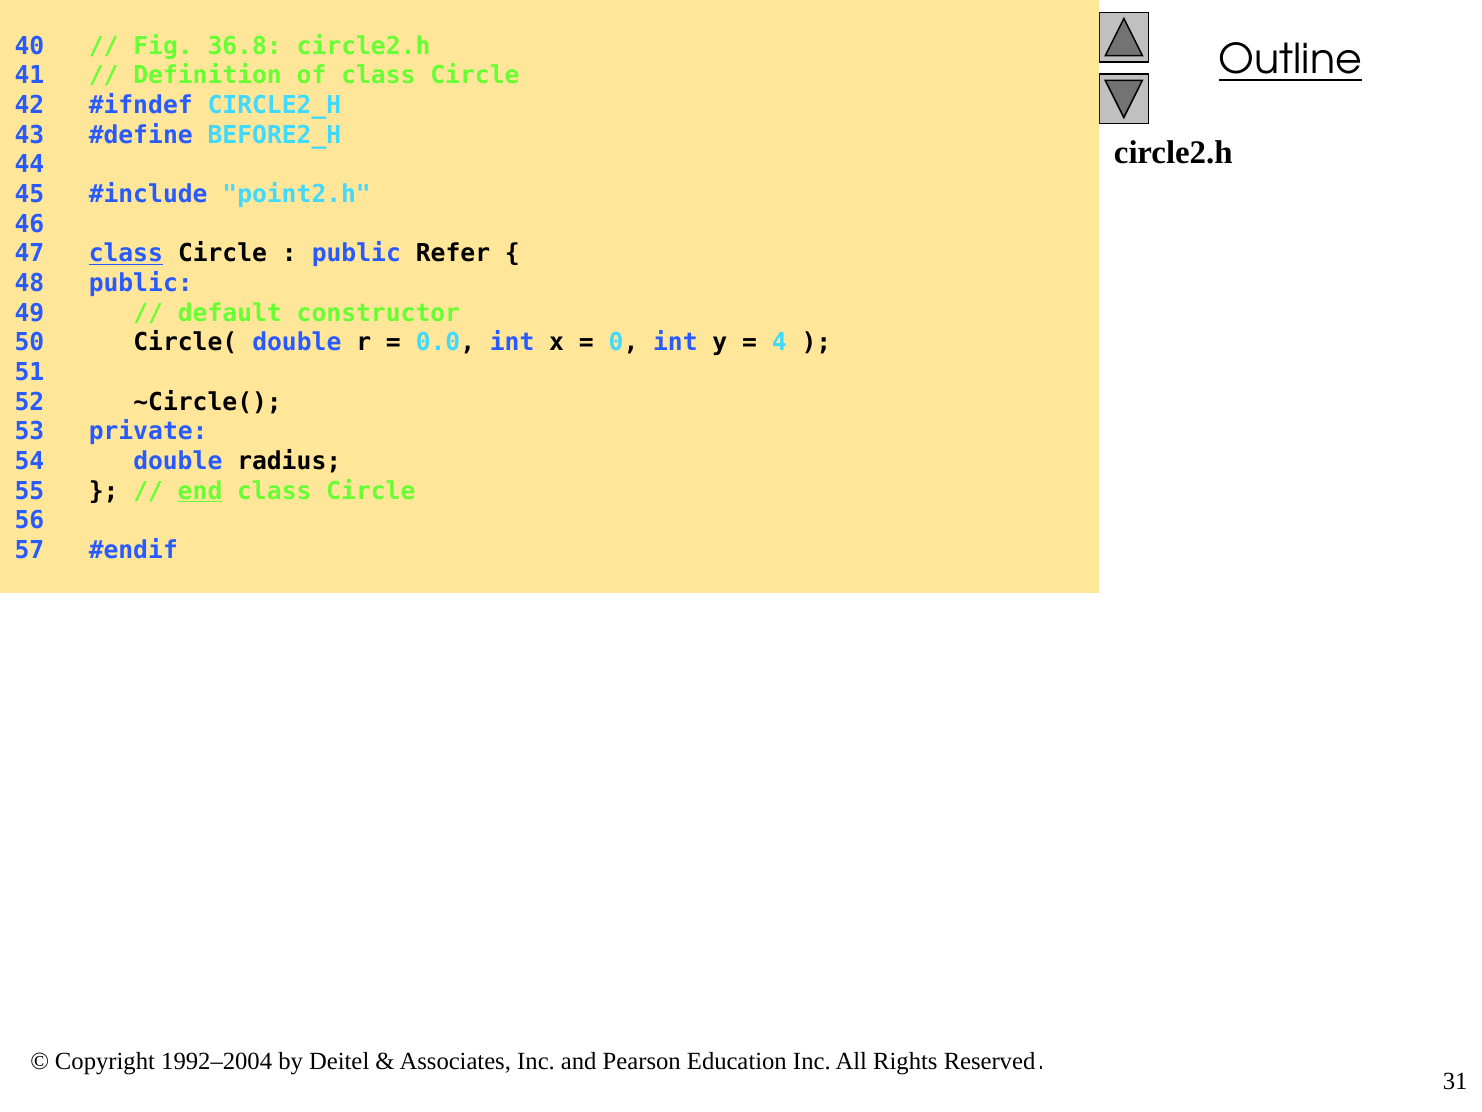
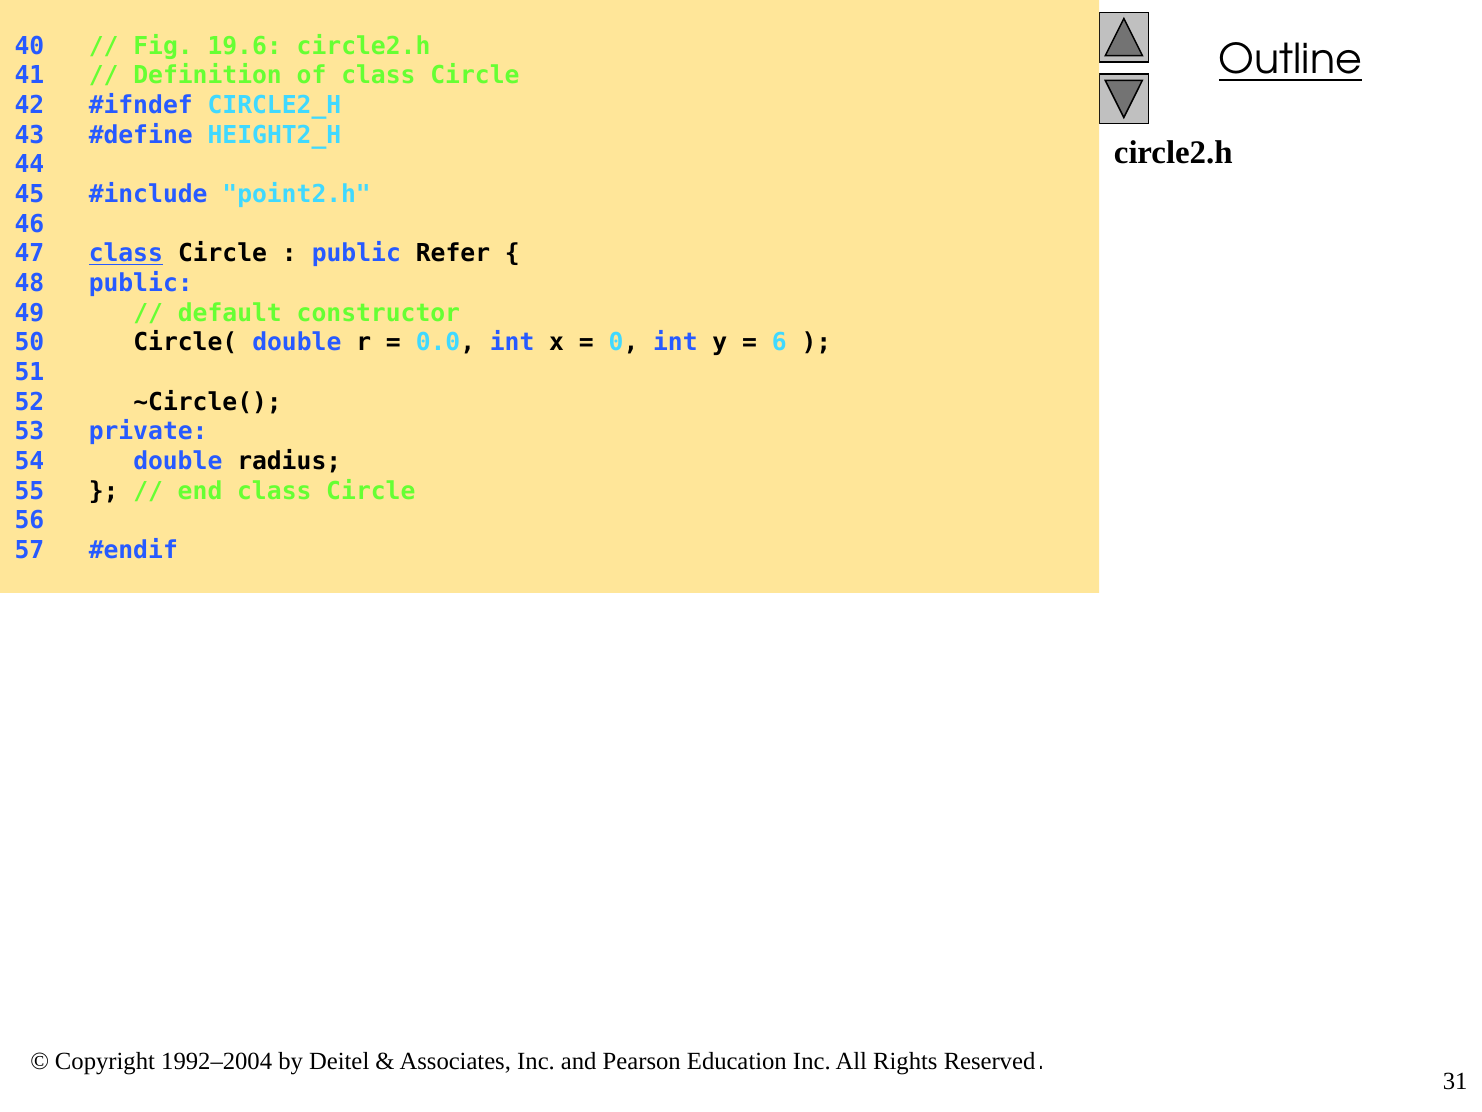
36.8: 36.8 -> 19.6 (245, 46)
BEFORE2_H: BEFORE2_H -> HEIGHT2_H (274, 135)
4: 4 -> 6 (779, 343)
end underline: present -> none (200, 491)
